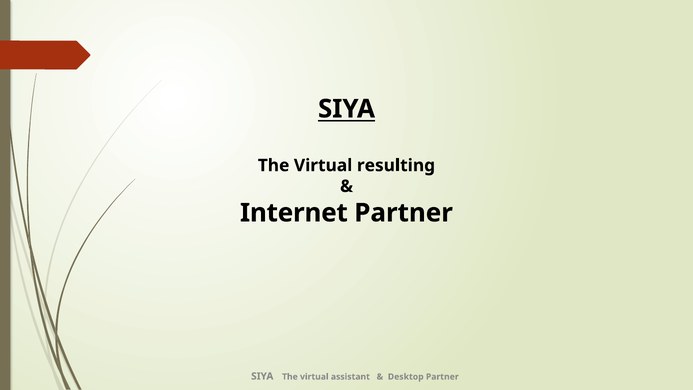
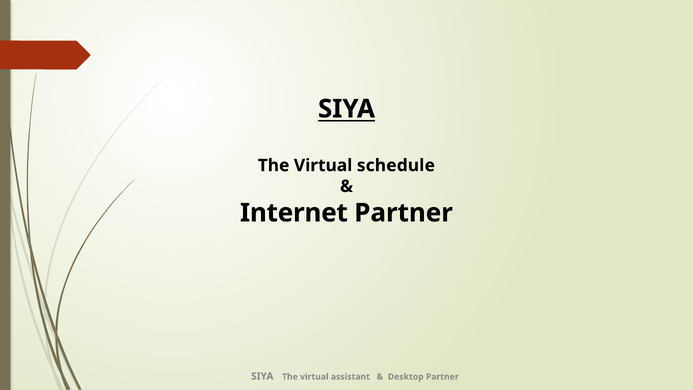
resulting: resulting -> schedule (396, 165)
